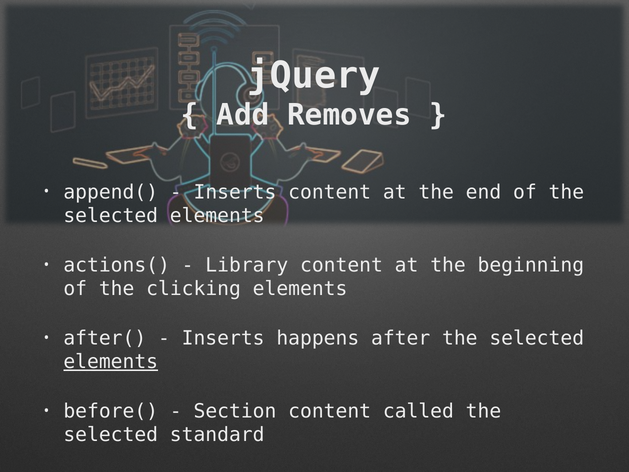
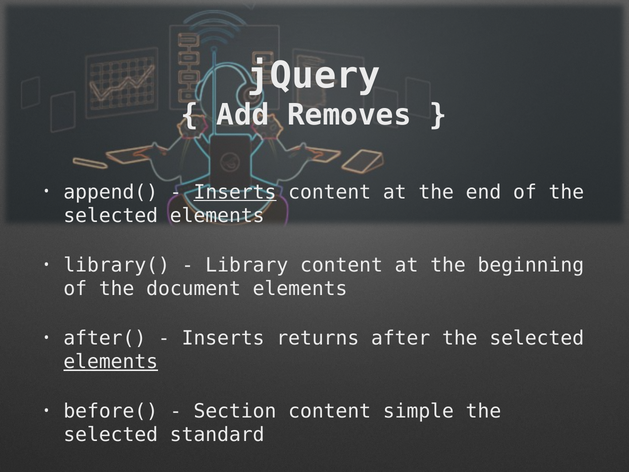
Inserts underline: none -> present (235, 192)
actions(: actions( -> library( (117, 265)
clicking: clicking -> document (194, 289)
happens: happens -> returns (318, 338)
called: called -> simple (418, 411)
